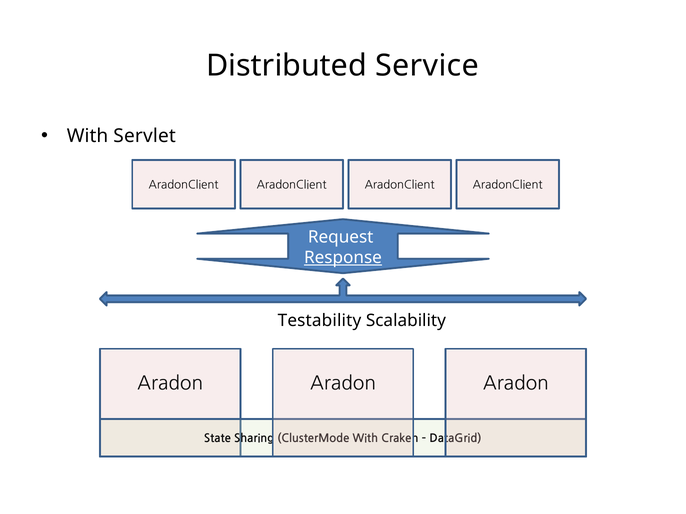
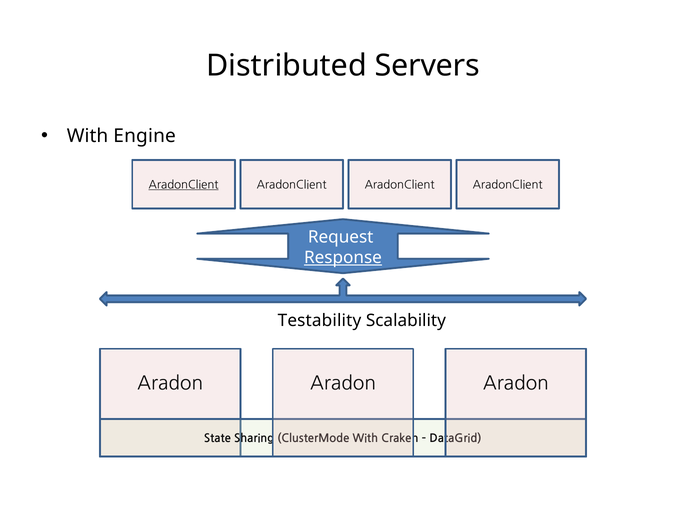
Service: Service -> Servers (427, 66)
Servlet: Servlet -> Engine (145, 136)
AradonClient underline: none -> present (184, 185)
